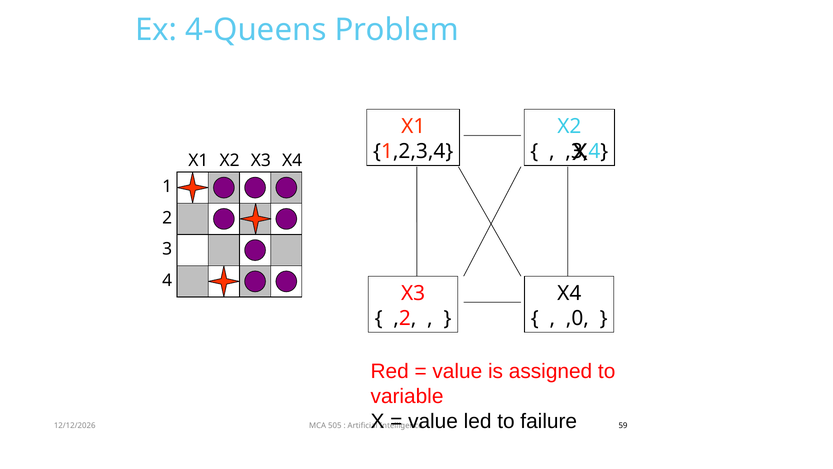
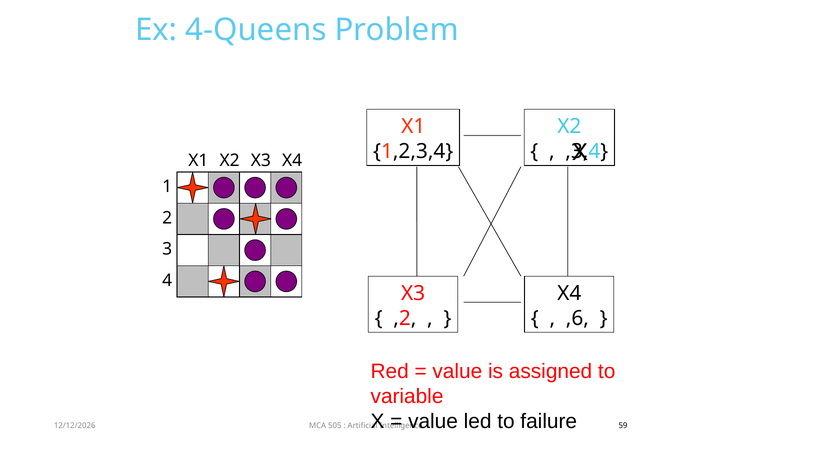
,0: ,0 -> ,6 (577, 318)
